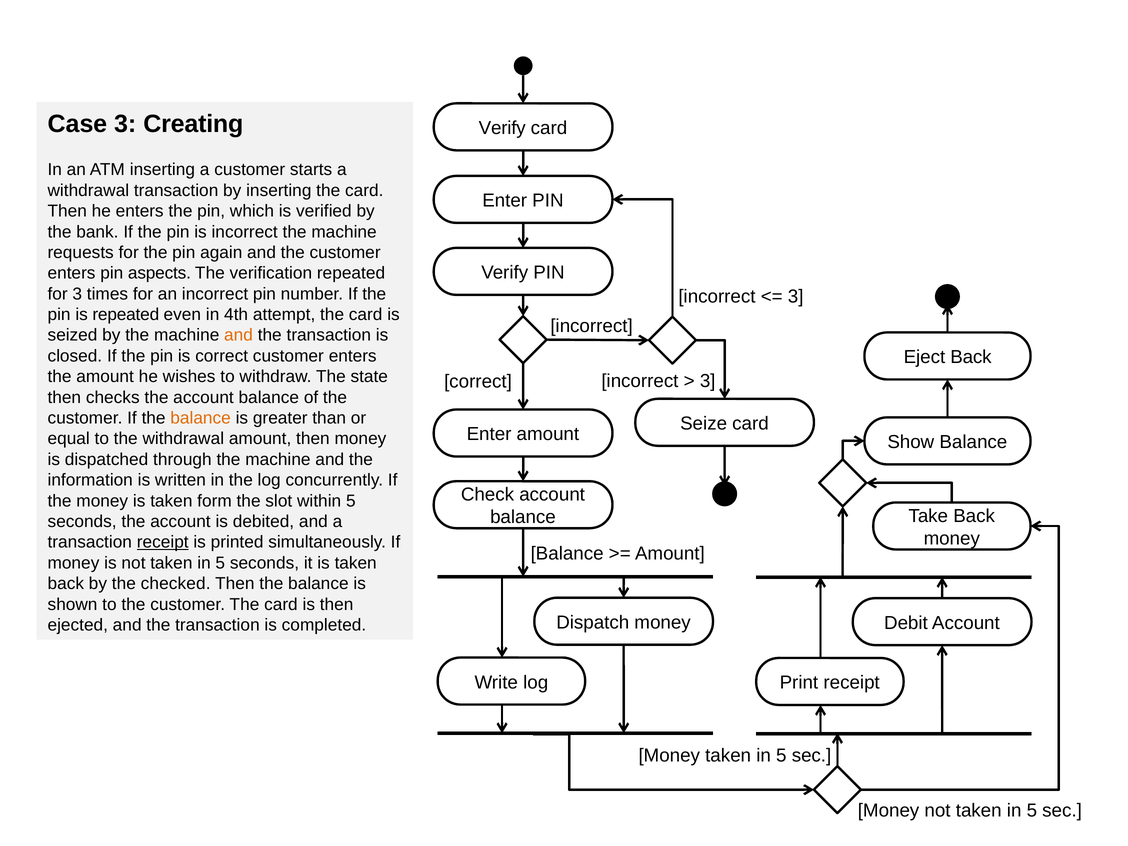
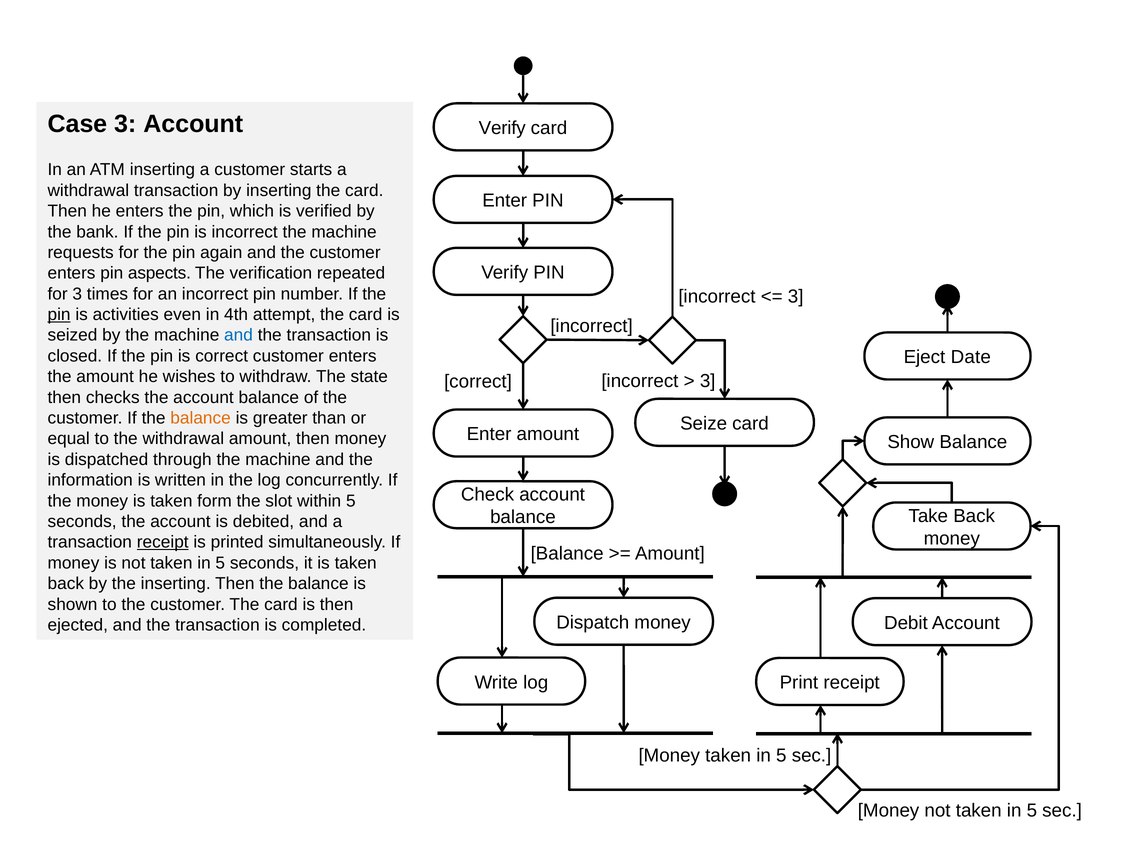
3 Creating: Creating -> Account (193, 124)
pin underline: none -> present (59, 315)
is repeated: repeated -> activities (126, 315)
and colour: orange -> blue (238, 335)
Eject Back: Back -> Date (971, 357)
the checked: checked -> inserting (176, 584)
